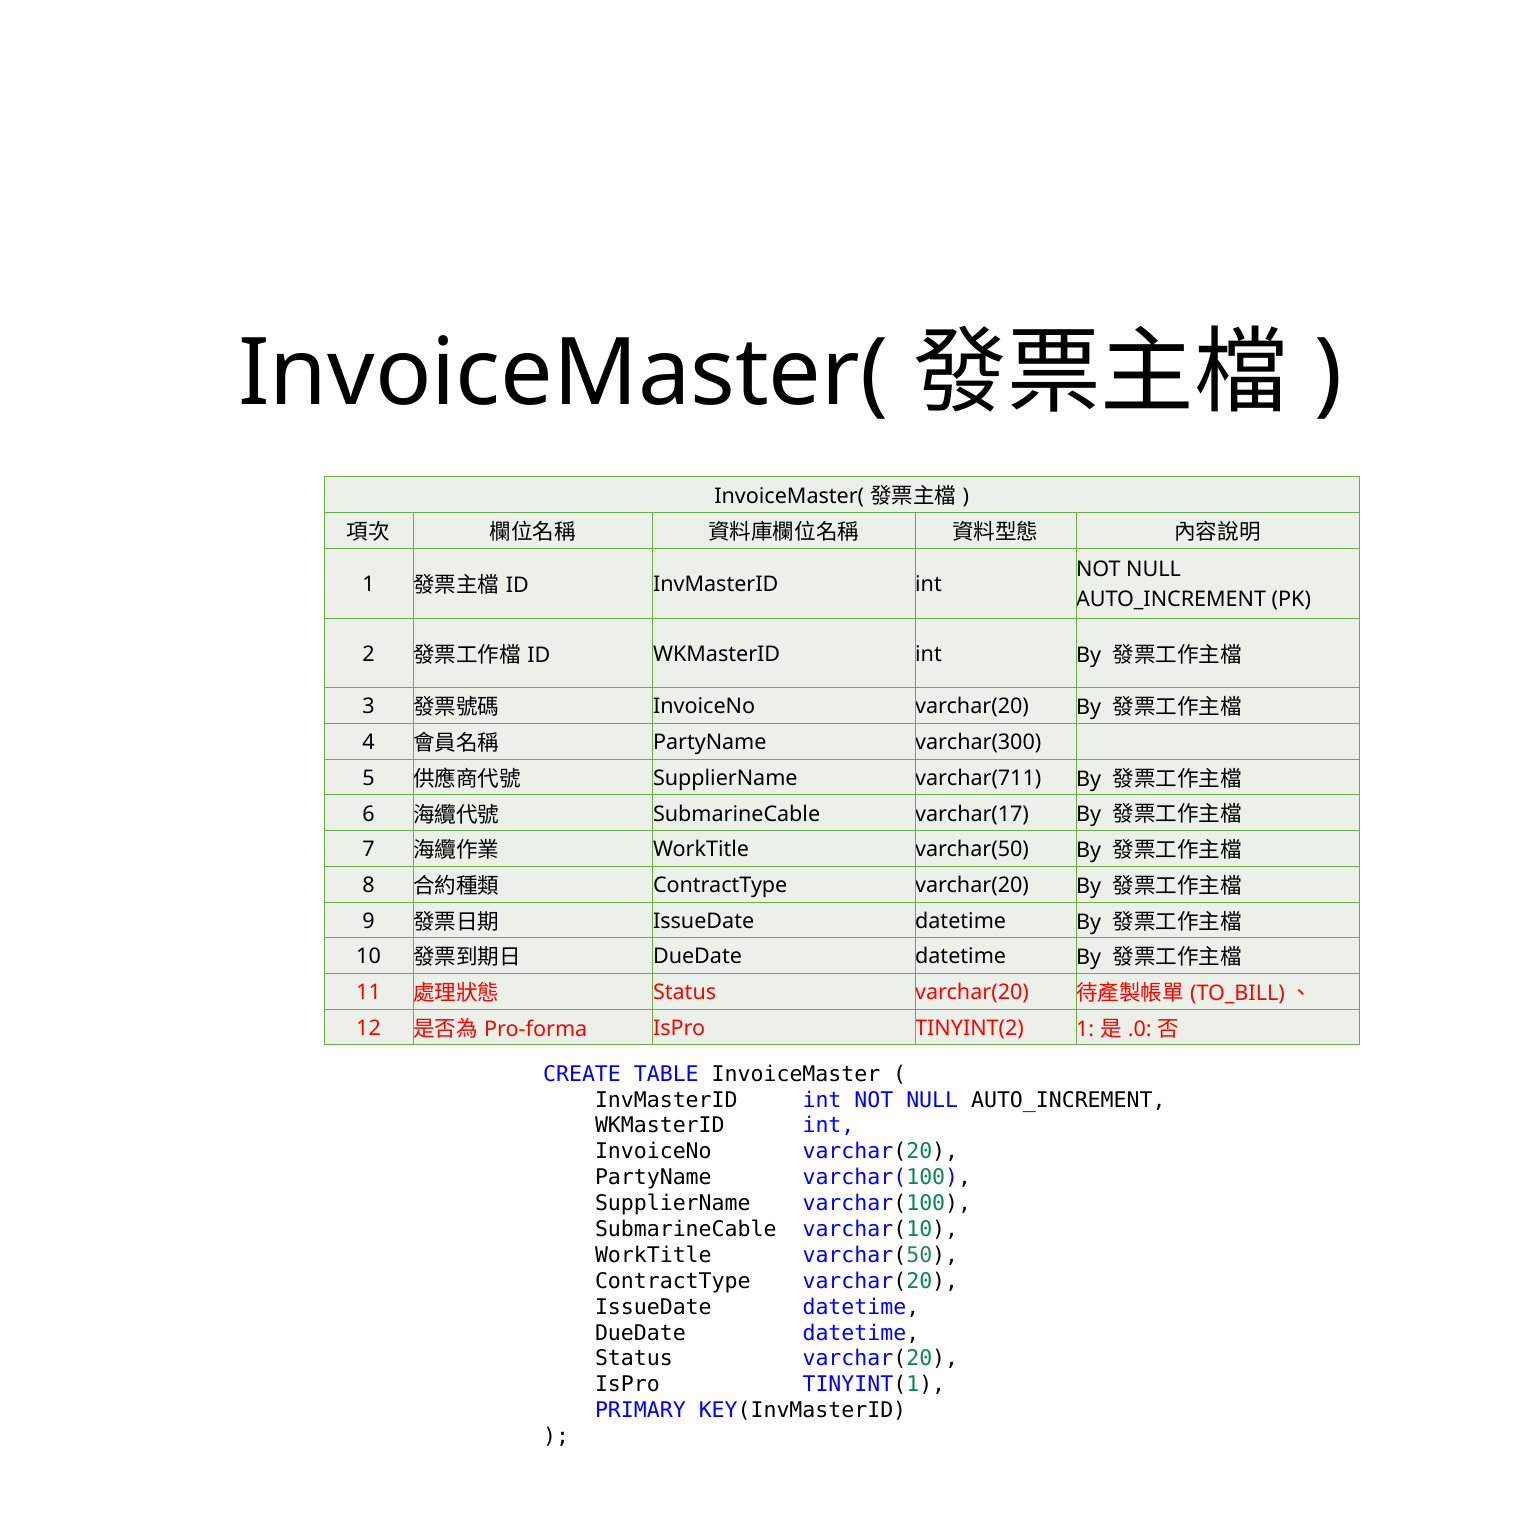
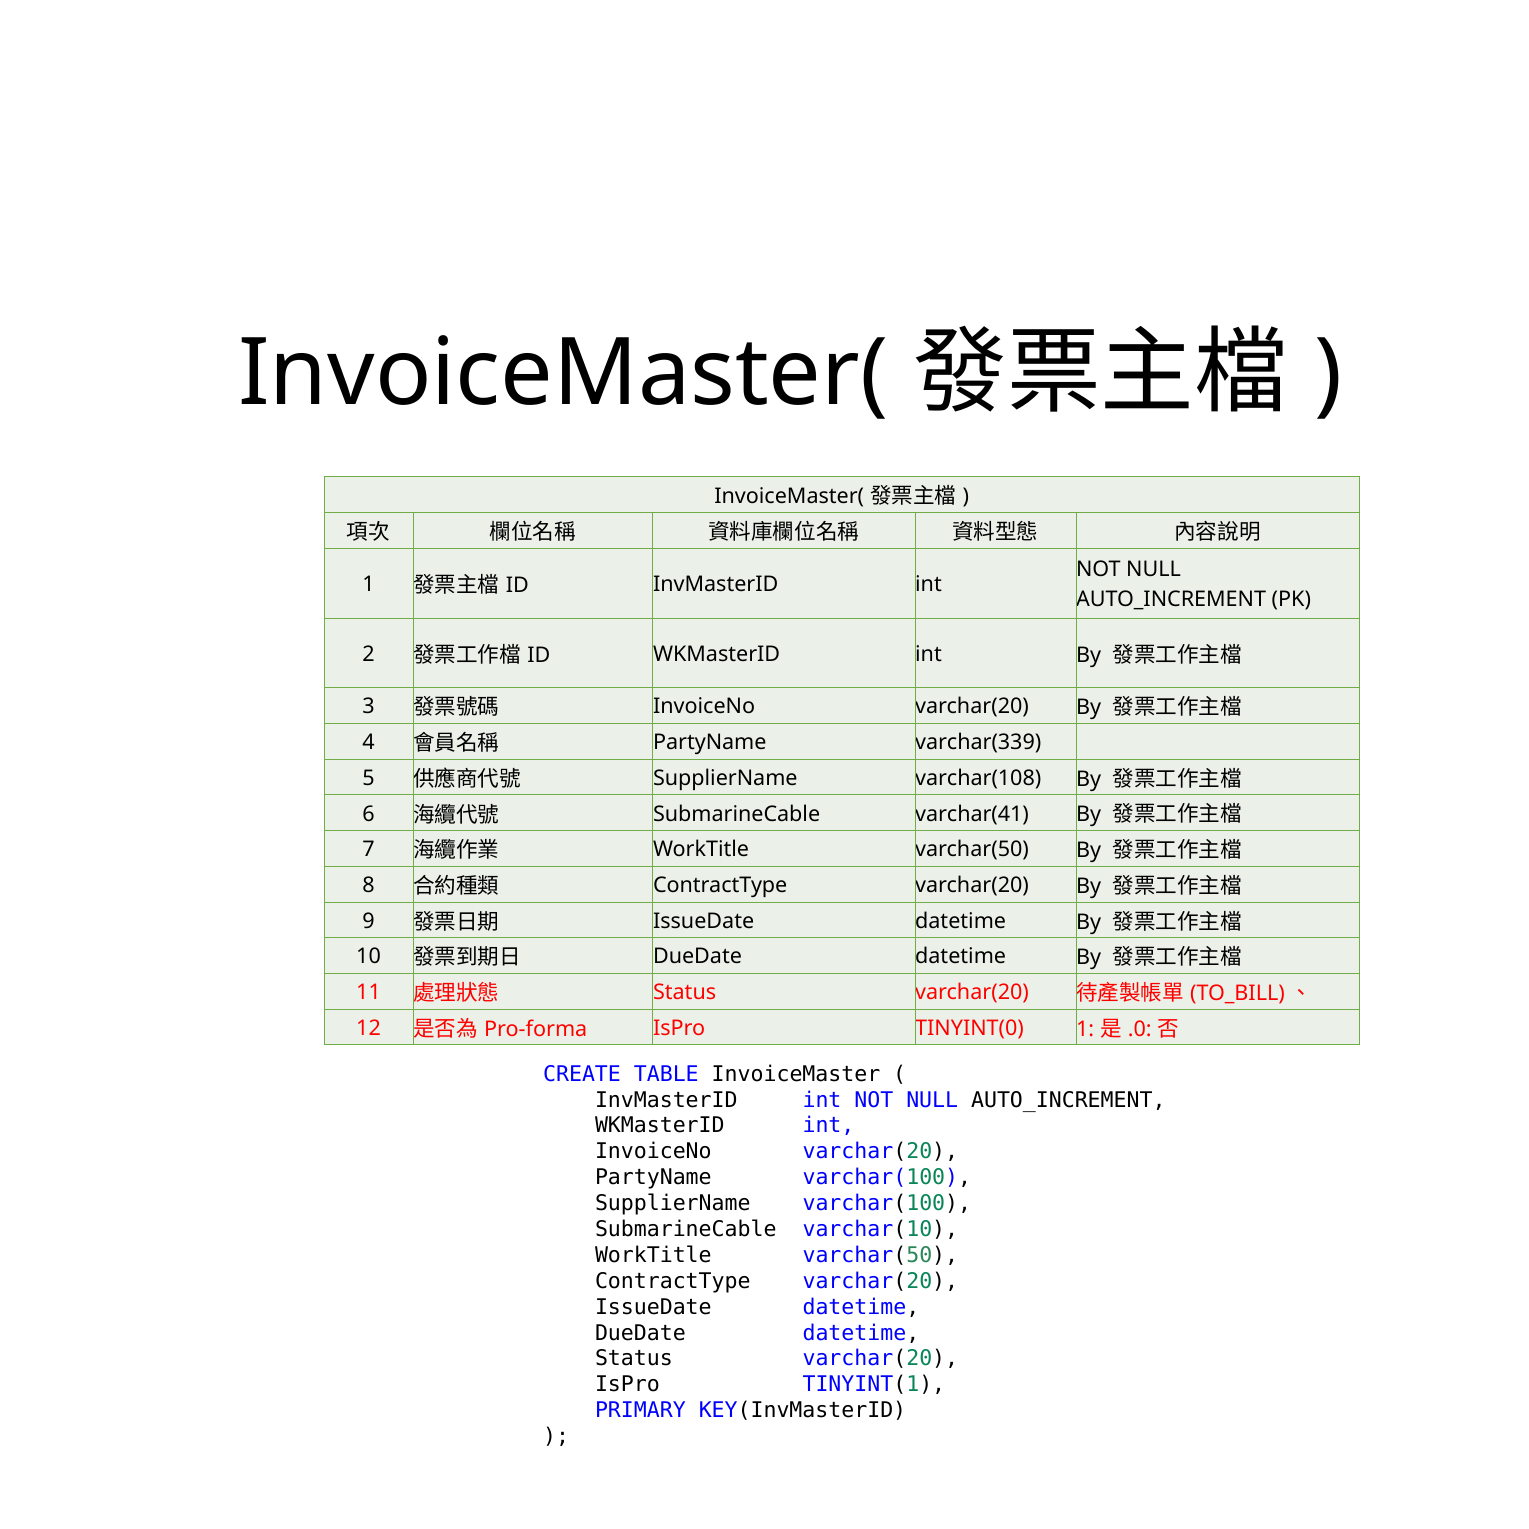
varchar(300: varchar(300 -> varchar(339 (978, 742)
varchar(711: varchar(711 -> varchar(108 (978, 778)
varchar(17: varchar(17 -> varchar(41 (972, 814)
TINYINT(2: TINYINT(2 -> TINYINT(0 (970, 1028)
